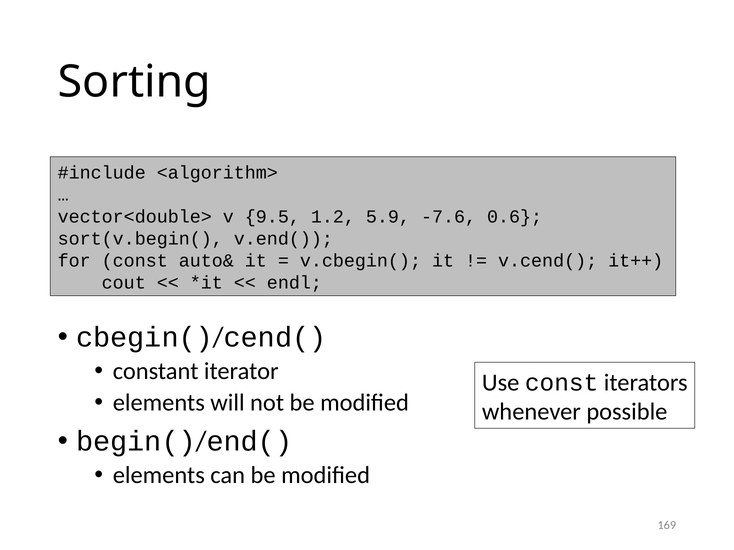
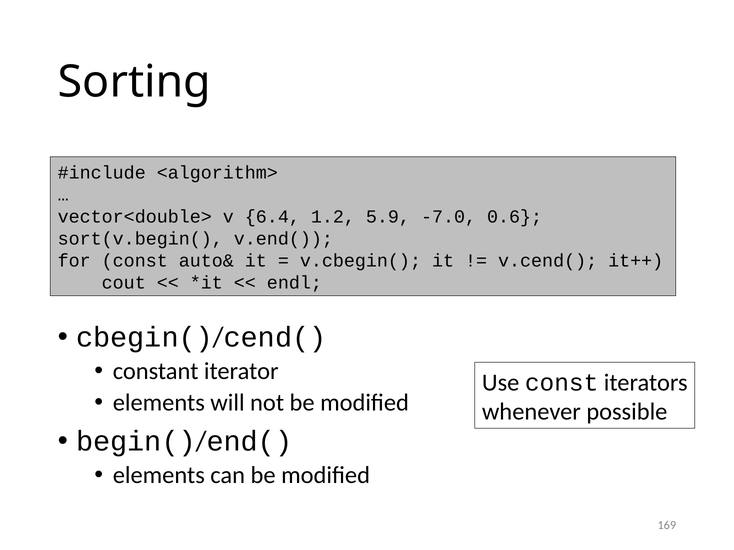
9.5: 9.5 -> 6.4 (272, 217)
-7.6: -7.6 -> -7.0 (449, 217)
